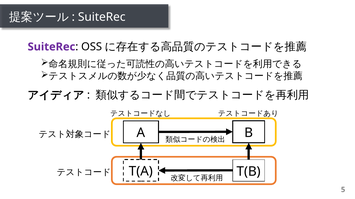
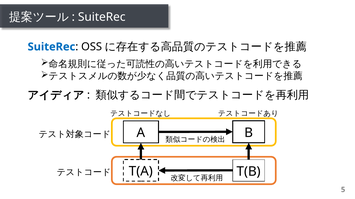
SuiteRec colour: purple -> blue (51, 47)
